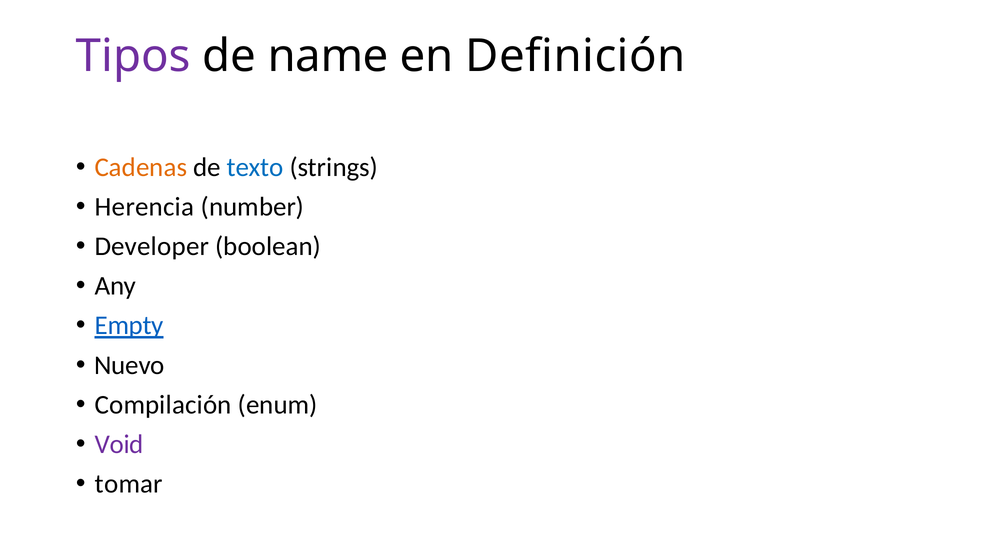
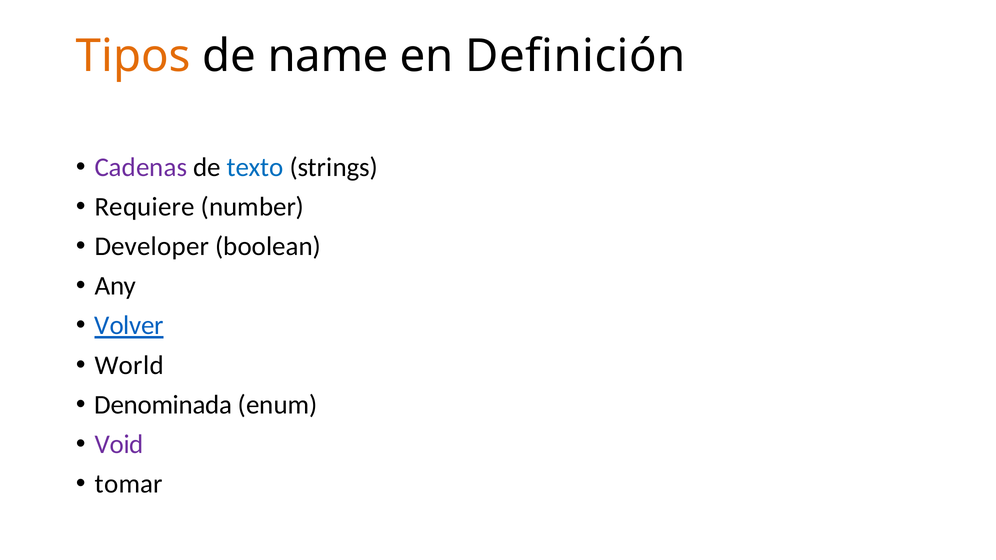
Tipos colour: purple -> orange (133, 56)
Cadenas colour: orange -> purple (141, 167)
Herencia: Herencia -> Requiere (145, 207)
Empty: Empty -> Volver (129, 326)
Nuevo: Nuevo -> World (129, 365)
Compilación: Compilación -> Denominada (163, 405)
